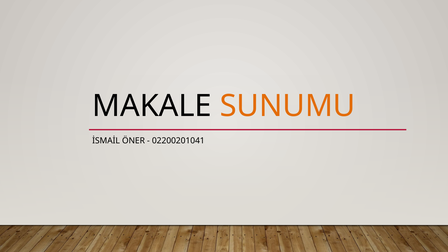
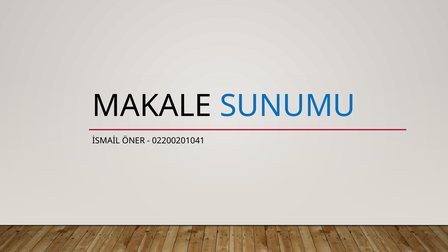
SUNUMU colour: orange -> blue (288, 106)
